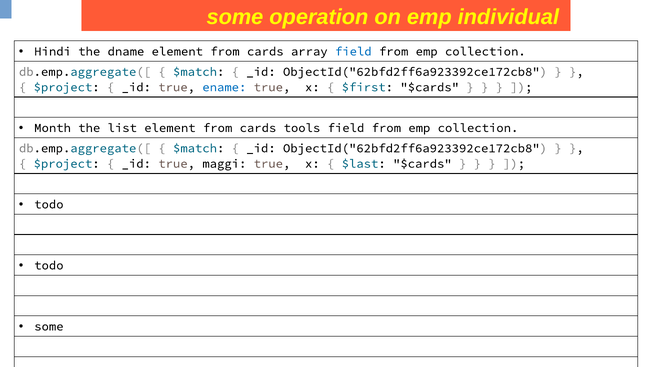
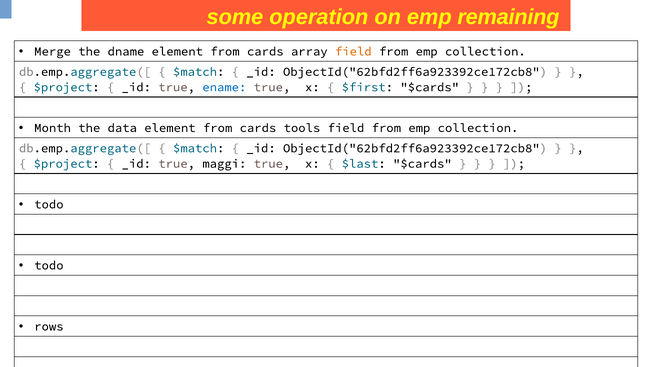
individual: individual -> remaining (508, 17)
Hindi: Hindi -> Merge (53, 51)
field colour: blue -> orange (353, 51)
list: list -> data (122, 128)
some: some -> rows (49, 326)
